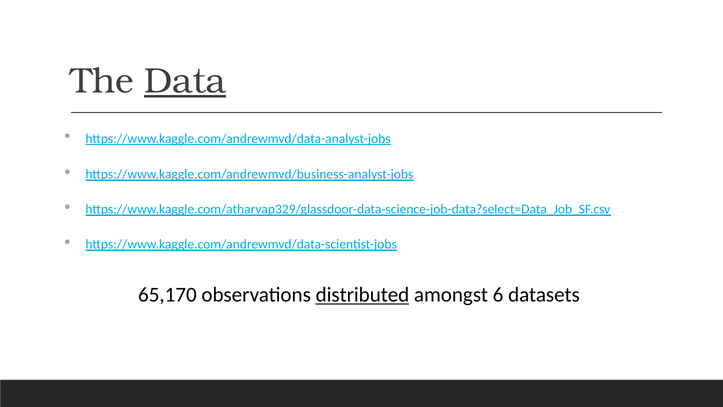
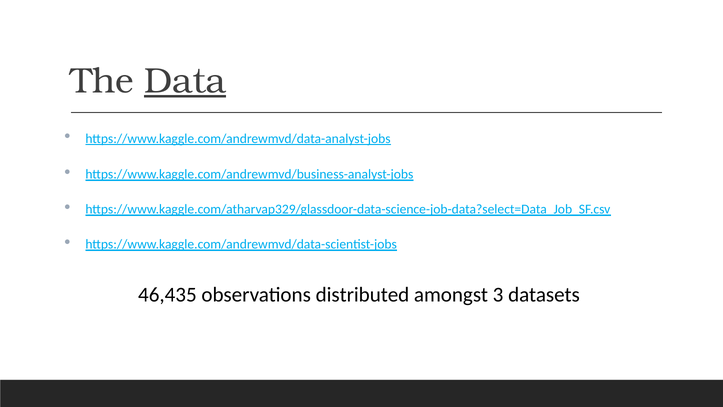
65,170: 65,170 -> 46,435 (167, 295)
distributed underline: present -> none (362, 295)
6: 6 -> 3 (498, 295)
